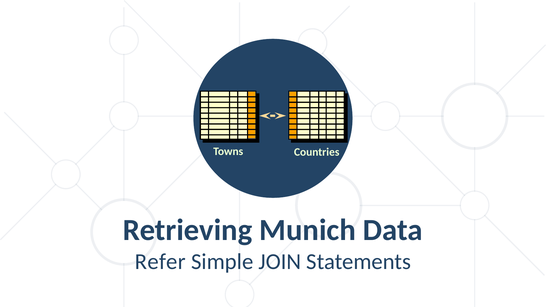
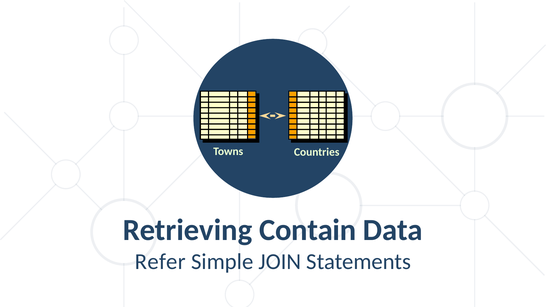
Munich: Munich -> Contain (308, 230)
